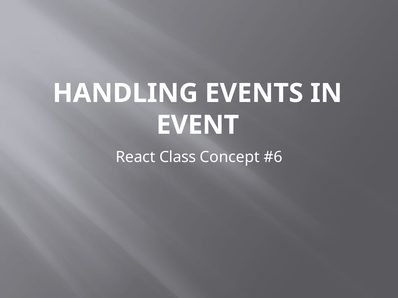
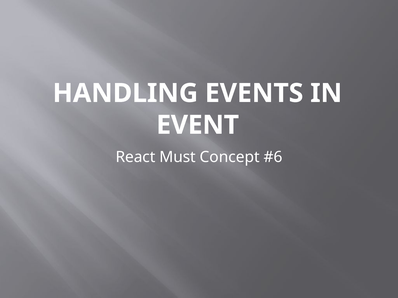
Class: Class -> Must (178, 157)
